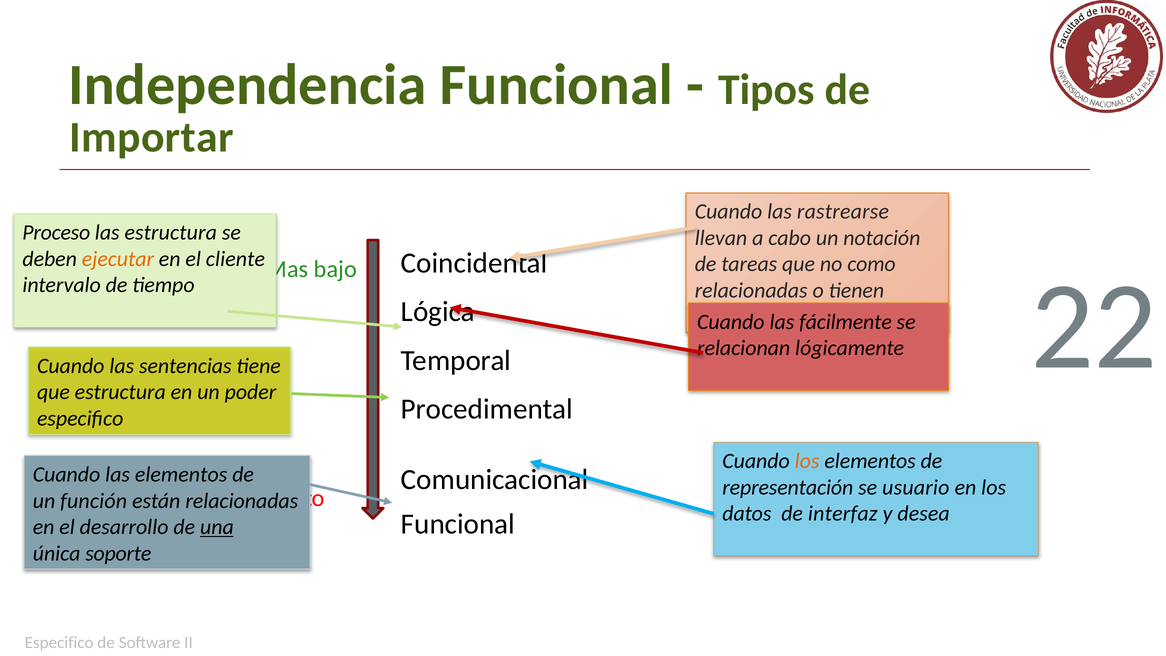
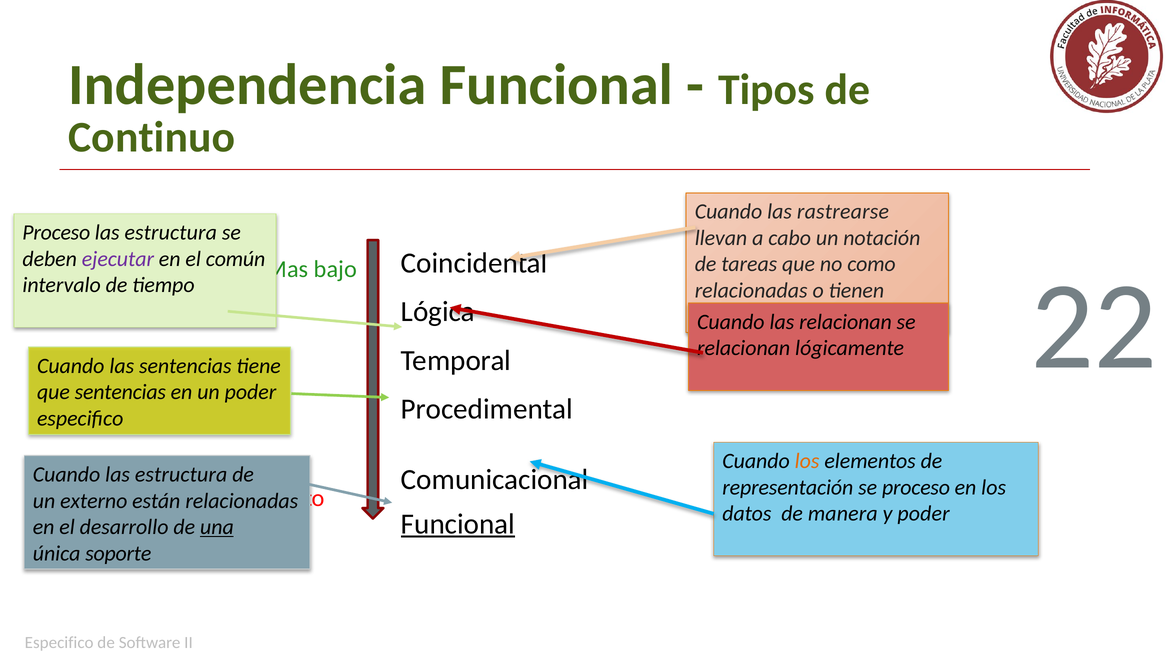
Importar: Importar -> Continuo (152, 137)
ejecutar colour: orange -> purple (118, 259)
cliente: cliente -> común (236, 259)
fácilmente: fácilmente -> relacionan (845, 322)
que estructura: estructura -> sentencias (120, 392)
Cuando las elementos: elementos -> estructura (181, 475)
se usuario: usuario -> proceso (916, 487)
función: función -> externo (94, 501)
interfaz: interfaz -> manera (843, 514)
y desea: desea -> poder (924, 514)
Funcional underline: none -> present (458, 524)
